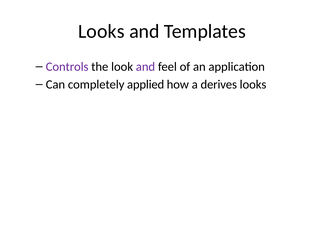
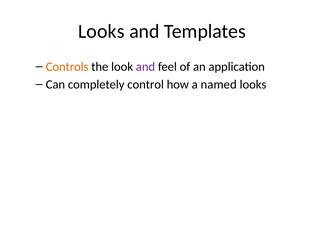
Controls colour: purple -> orange (67, 67)
applied: applied -> control (146, 84)
derives: derives -> named (219, 84)
